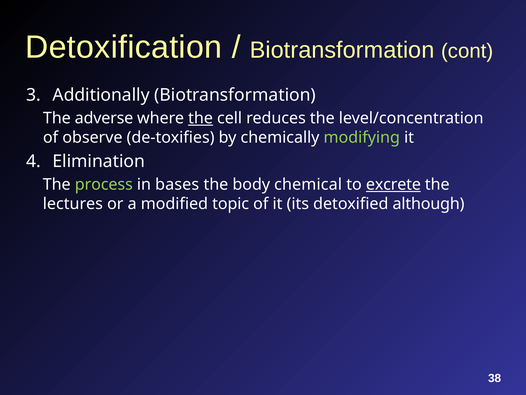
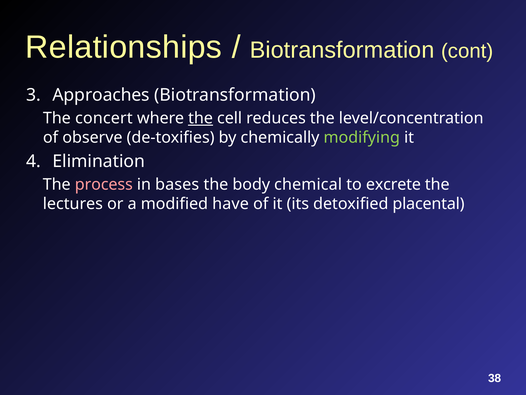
Detoxification: Detoxification -> Relationships (124, 47)
Additionally: Additionally -> Approaches (101, 95)
adverse: adverse -> concert (104, 118)
process colour: light green -> pink (104, 184)
excrete underline: present -> none (393, 184)
topic: topic -> have (231, 204)
although: although -> placental (428, 204)
